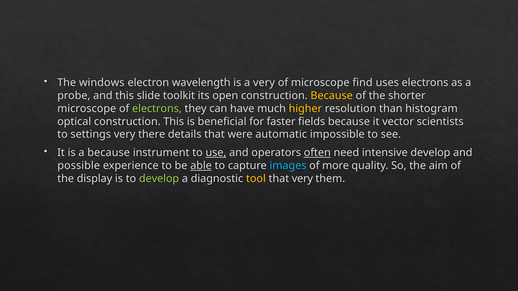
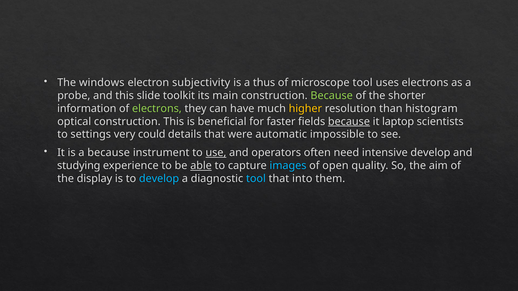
wavelength: wavelength -> subjectivity (201, 83)
a very: very -> thus (264, 83)
microscope find: find -> tool (363, 83)
open: open -> main (225, 96)
Because colour: yellow -> light green (332, 96)
microscope: microscope -> information (87, 109)
because underline: none -> present (349, 122)
vector: vector -> laptop (398, 122)
there: there -> could (152, 135)
often underline: present -> none (317, 153)
possible: possible -> studying (79, 166)
more: more -> open (335, 166)
develop colour: light green -> light blue (159, 179)
tool colour: yellow -> light blue (256, 179)
that very: very -> into (302, 179)
